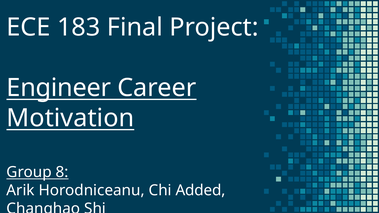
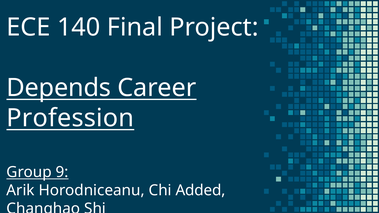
183: 183 -> 140 (79, 27)
Engineer: Engineer -> Depends (59, 88)
Motivation: Motivation -> Profession (70, 118)
8: 8 -> 9 (62, 172)
